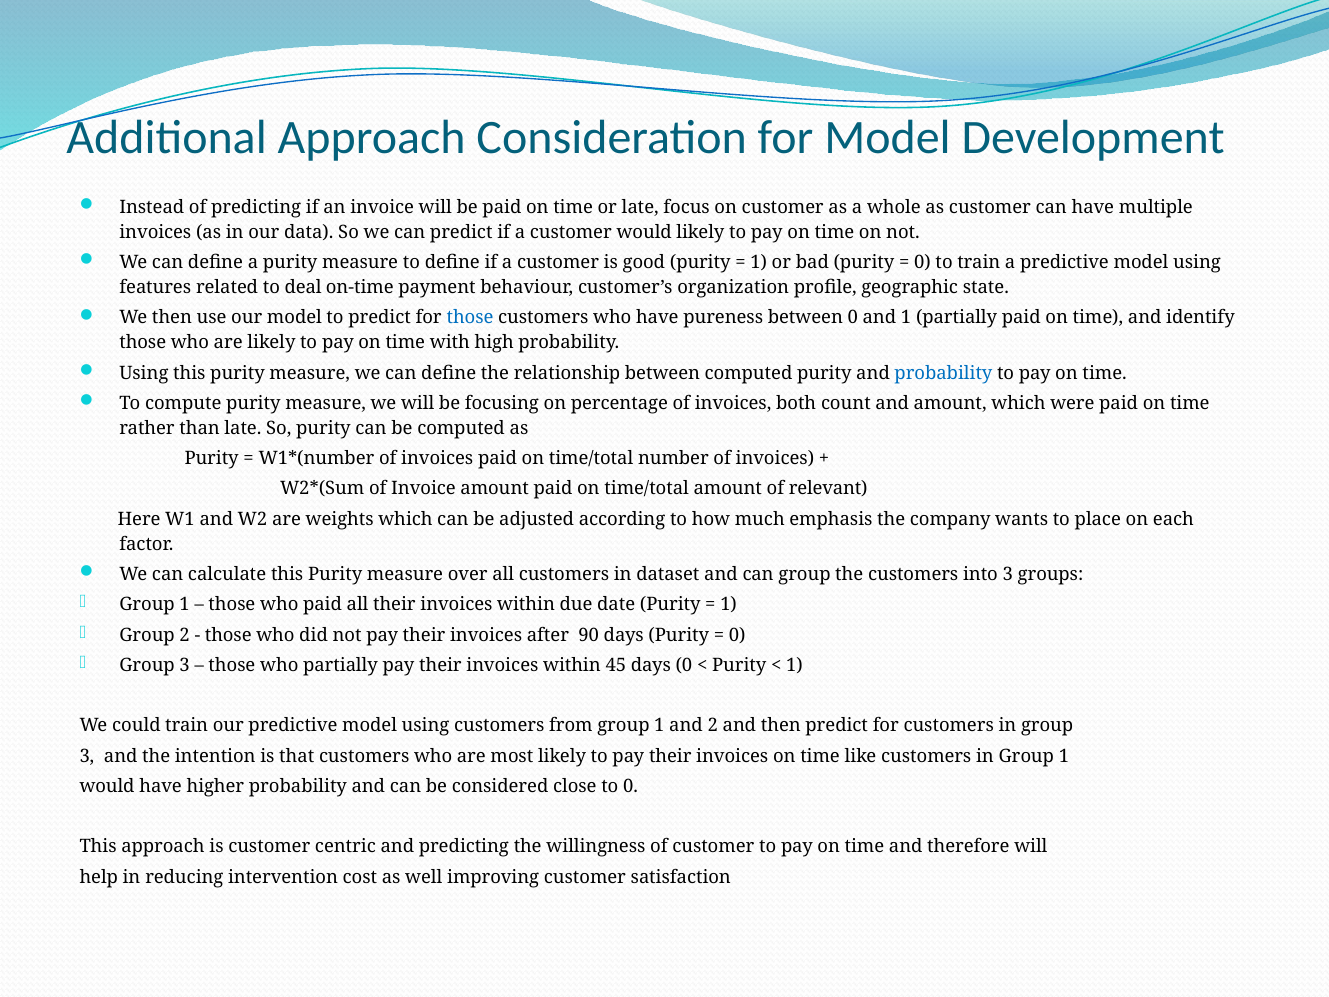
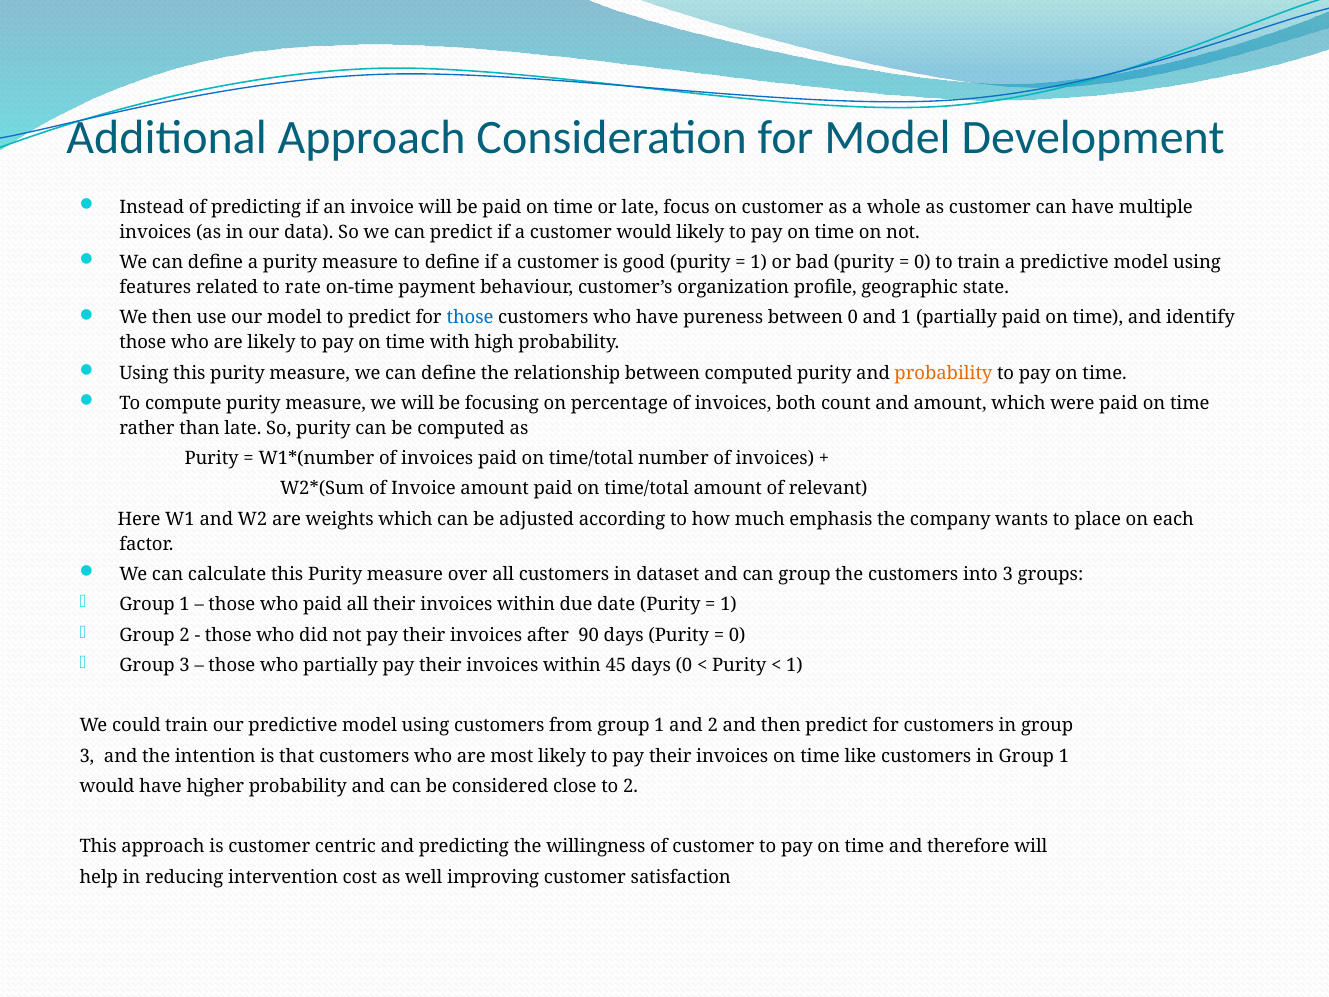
deal: deal -> rate (303, 287)
probability colour: blue -> orange (943, 373)
to 0: 0 -> 2 (631, 786)
